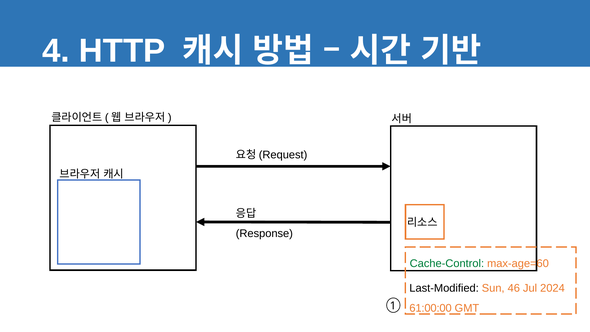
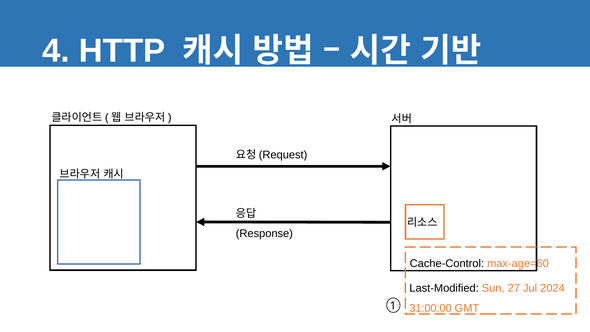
Cache-Control colour: green -> black (447, 263)
46: 46 -> 27 (514, 288)
61:00:00: 61:00:00 -> 31:00:00 (431, 308)
